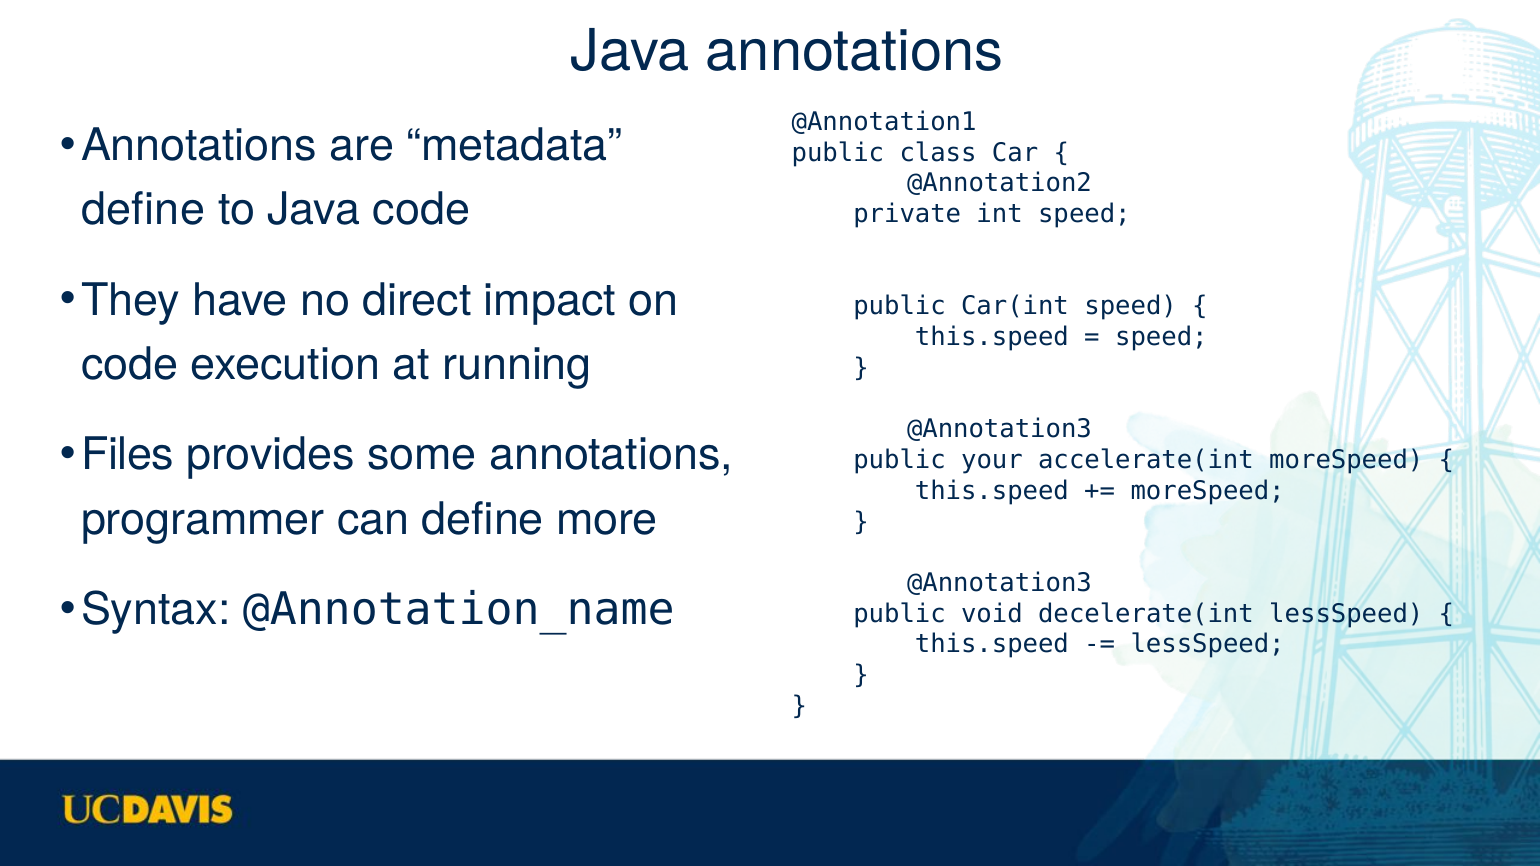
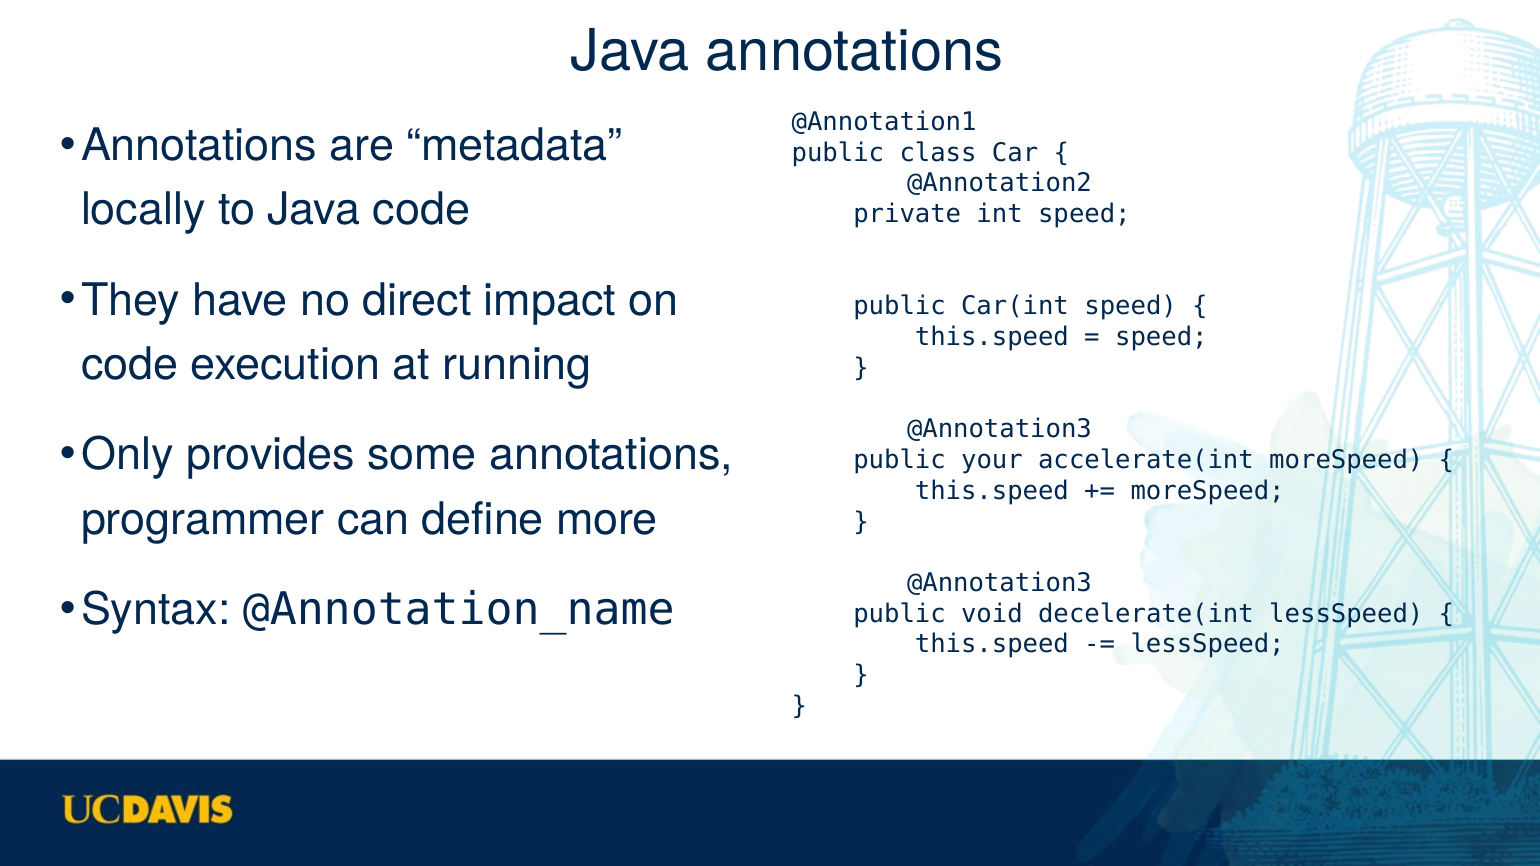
define: define -> locally (143, 210)
Files: Files -> Only (127, 455)
